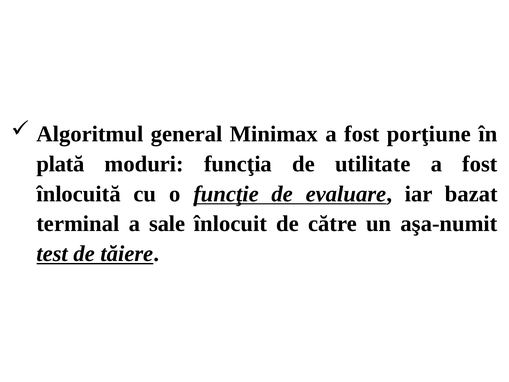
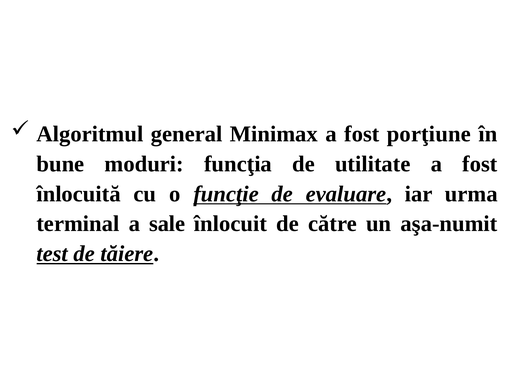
plată: plată -> bune (60, 164)
bazat: bazat -> urma (471, 194)
